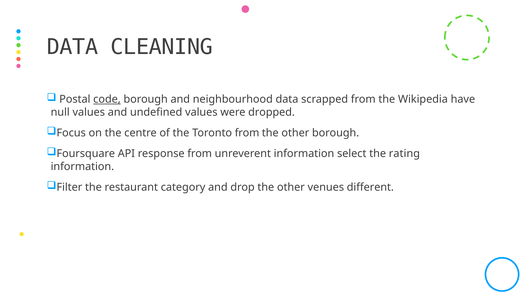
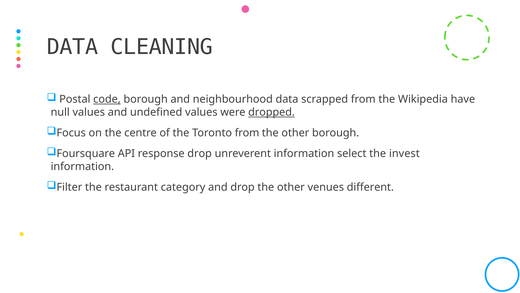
dropped underline: none -> present (272, 112)
response from: from -> drop (200, 153)
rating: rating -> invest (404, 153)
